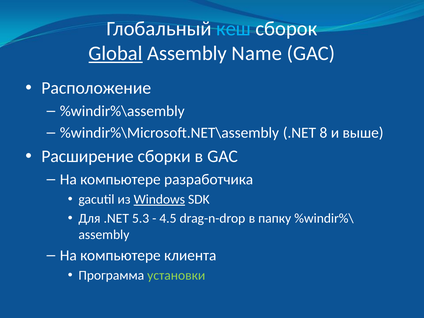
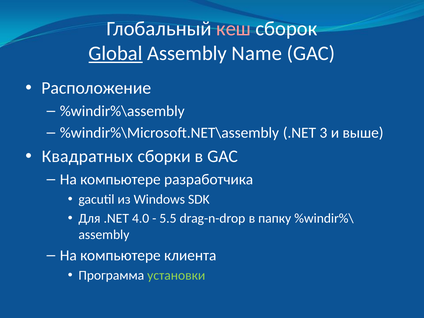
кеш colour: light blue -> pink (234, 29)
8: 8 -> 3 (323, 133)
Расширение: Расширение -> Квадратных (87, 156)
Windows underline: present -> none (159, 199)
5.3: 5.3 -> 4.0 (141, 218)
4.5: 4.5 -> 5.5 (168, 218)
